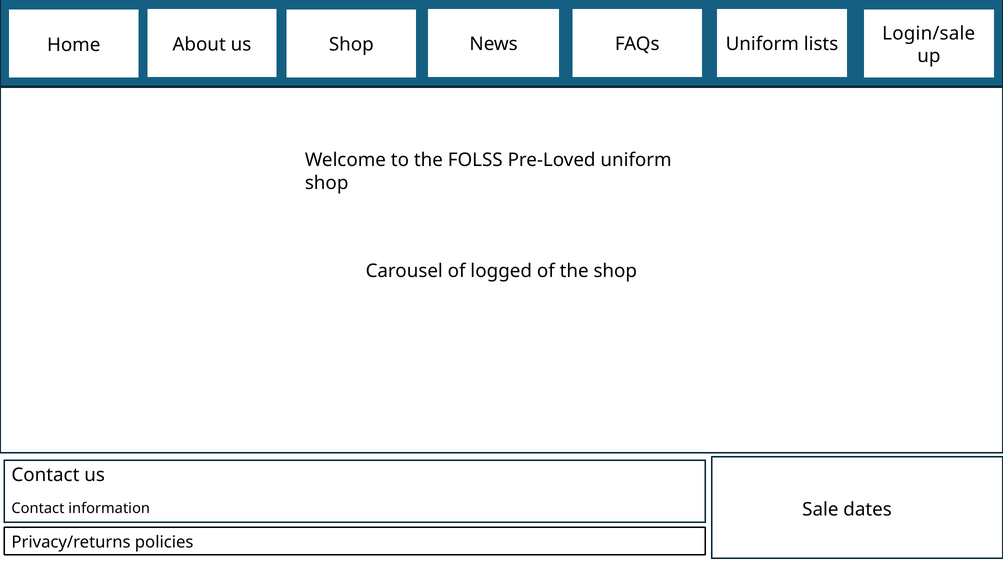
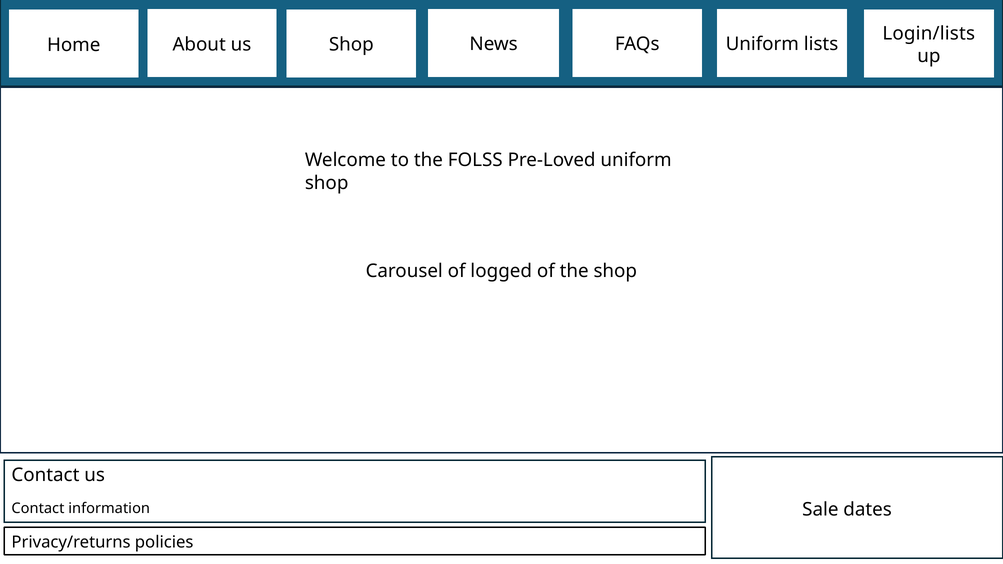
Login/sale: Login/sale -> Login/lists (929, 34)
